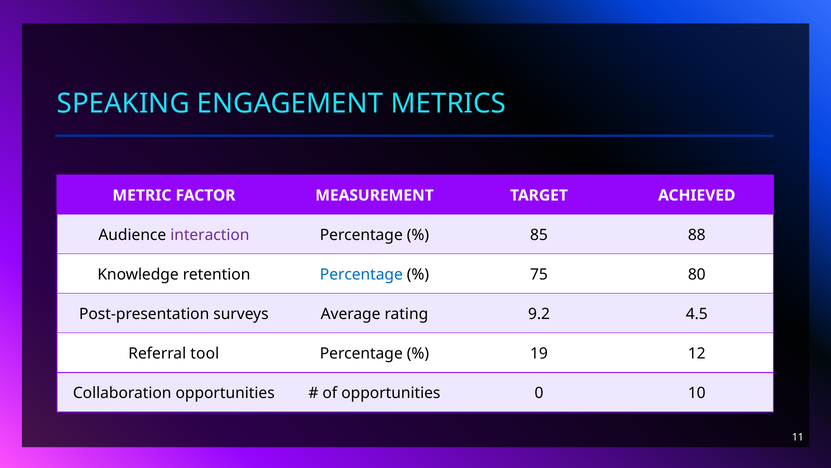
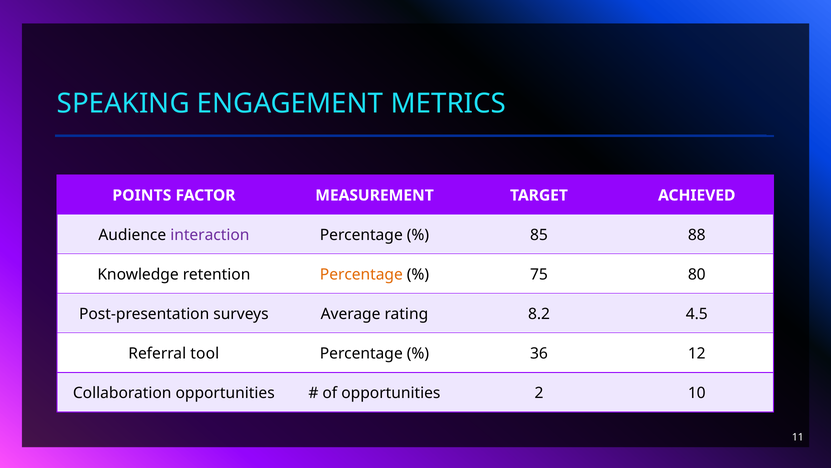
METRIC: METRIC -> POINTS (142, 195)
Percentage colour: blue -> orange (361, 274)
9.2: 9.2 -> 8.2 (539, 314)
19: 19 -> 36 (539, 353)
0: 0 -> 2 (539, 393)
